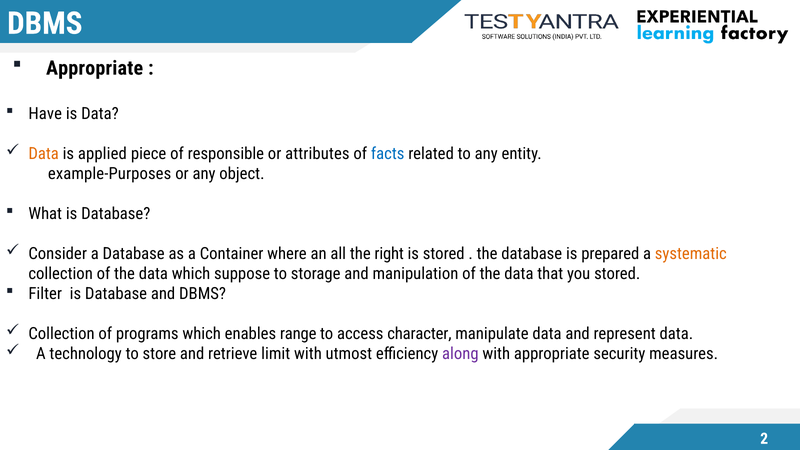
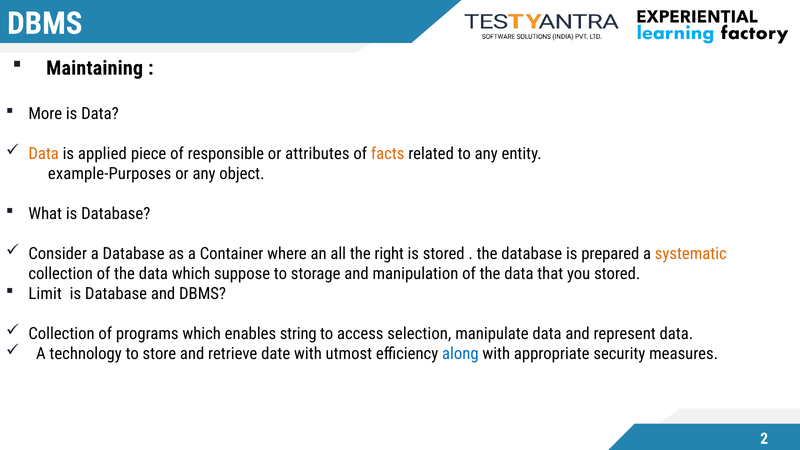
Appropriate: Appropriate -> Maintaining (95, 68)
Have: Have -> More (45, 114)
facts colour: blue -> orange (388, 154)
Filter: Filter -> Limit (45, 294)
range: range -> string (298, 334)
character: character -> selection (419, 334)
limit: limit -> date (276, 354)
along colour: purple -> blue (460, 354)
